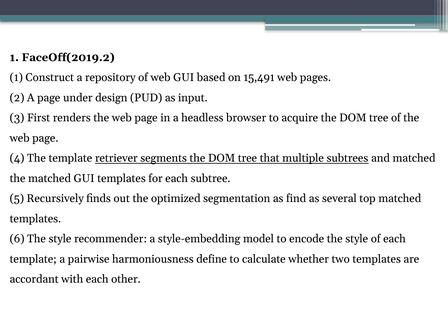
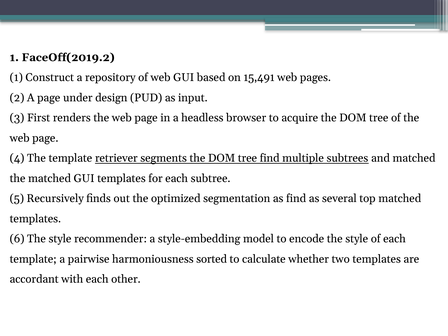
tree that: that -> find (270, 158)
define: define -> sorted (212, 259)
